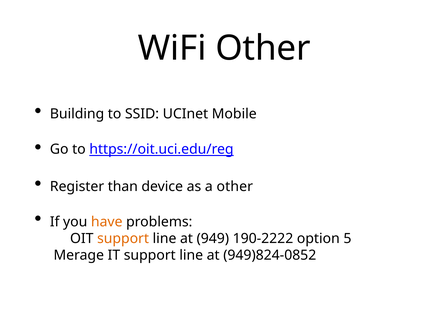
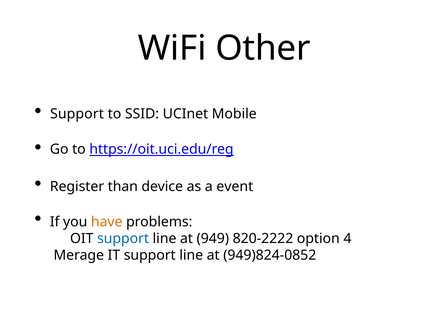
Building: Building -> Support (77, 114)
a other: other -> event (235, 187)
support colour: orange -> blue (123, 239)
190-2222: 190-2222 -> 820-2222 (263, 239)
5: 5 -> 4 (347, 239)
